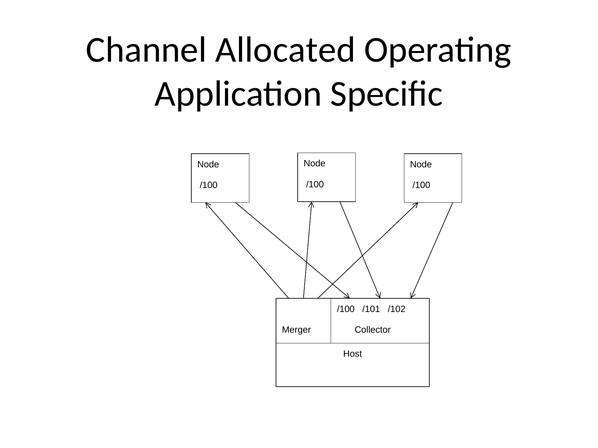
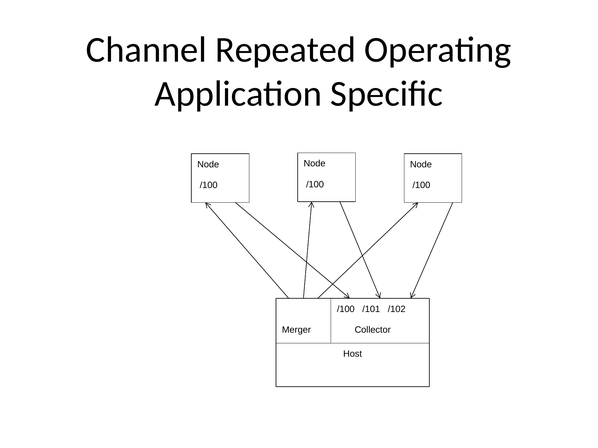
Allocated: Allocated -> Repeated (286, 50)
